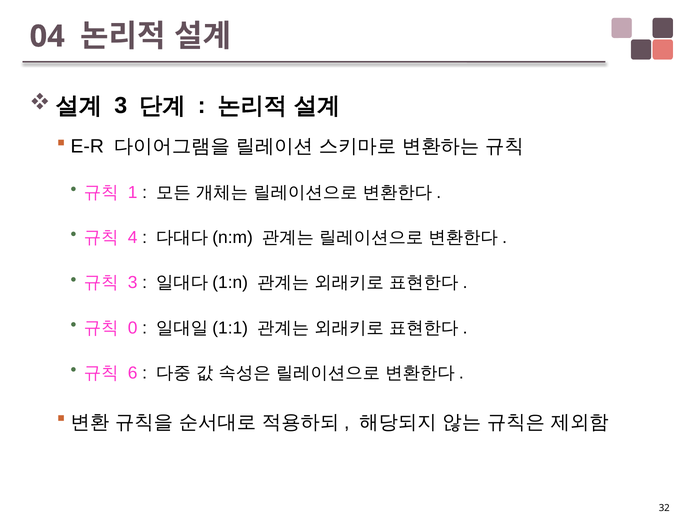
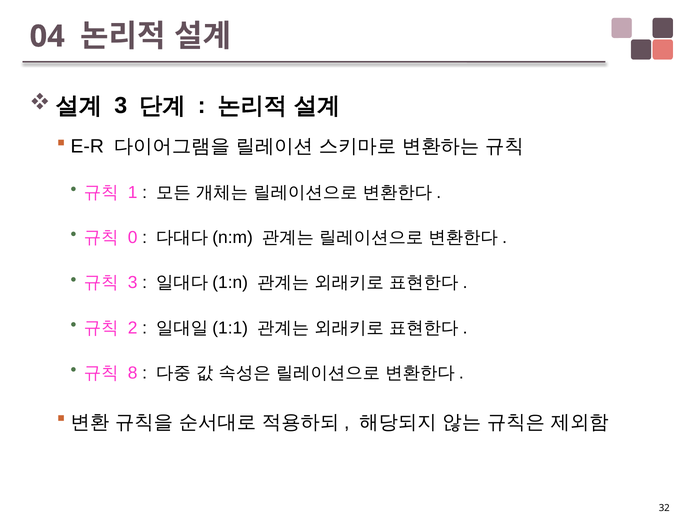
4: 4 -> 0 (133, 238)
0: 0 -> 2 (133, 328)
6: 6 -> 8 (133, 373)
